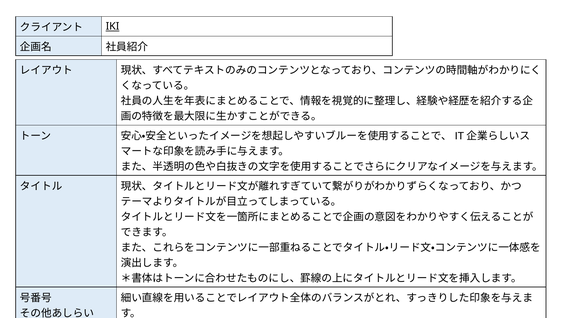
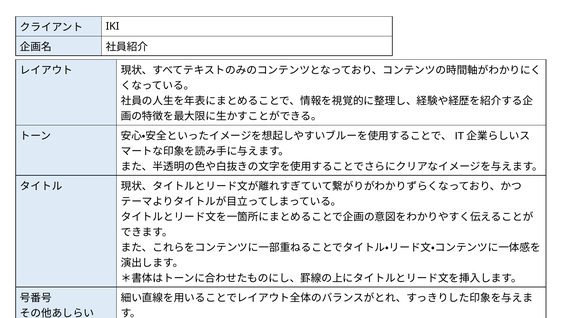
IKI underline: present -> none (113, 26)
